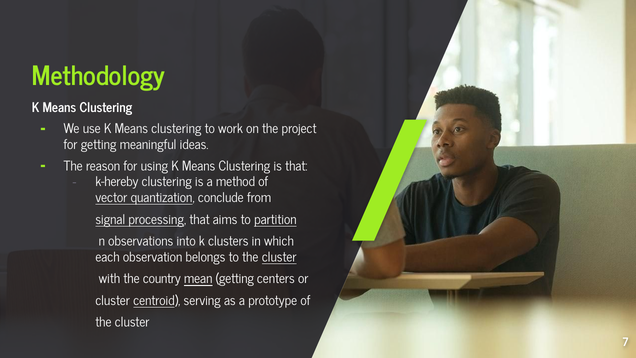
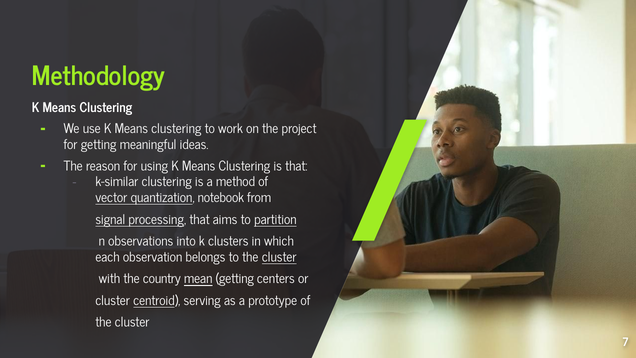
k-hereby: k-hereby -> k-similar (117, 182)
conclude: conclude -> notebook (221, 198)
